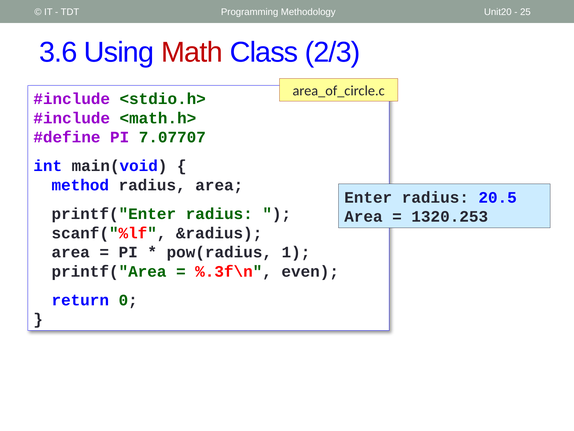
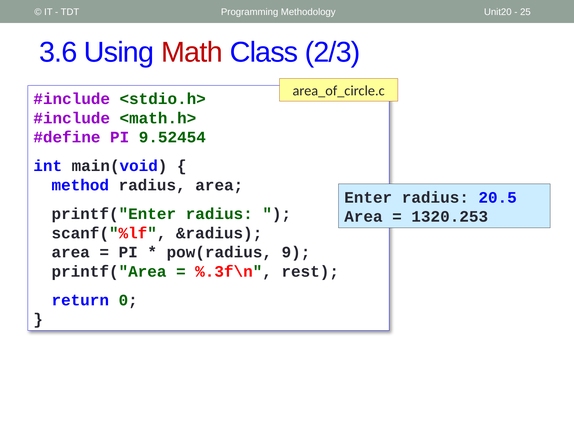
7.07707: 7.07707 -> 9.52454 (172, 137)
1: 1 -> 9 (296, 252)
even: even -> rest (310, 271)
